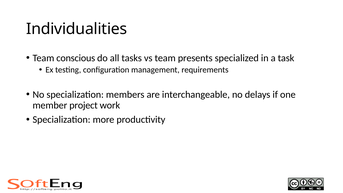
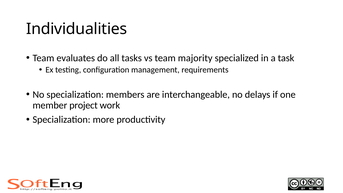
conscious: conscious -> evaluates (76, 58)
presents: presents -> majority (195, 58)
